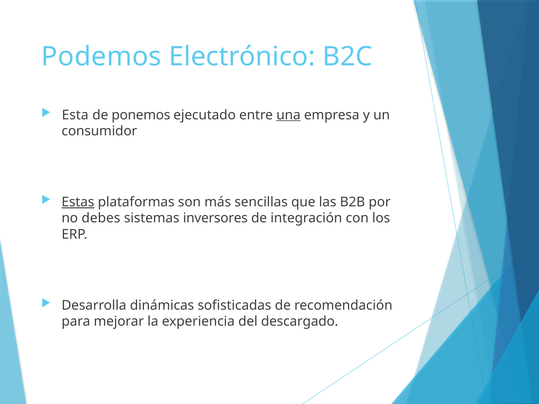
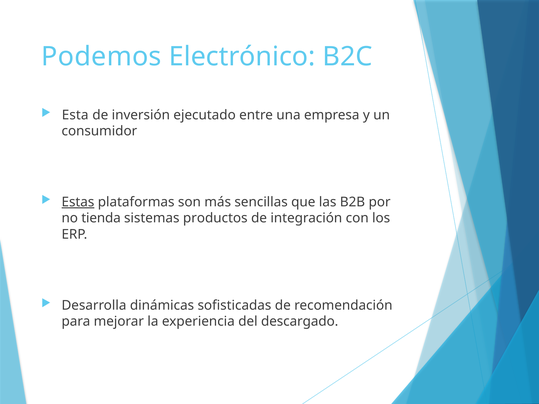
ponemos: ponemos -> inversión (141, 115)
una underline: present -> none (288, 115)
debes: debes -> tienda (101, 218)
inversores: inversores -> productos (215, 218)
